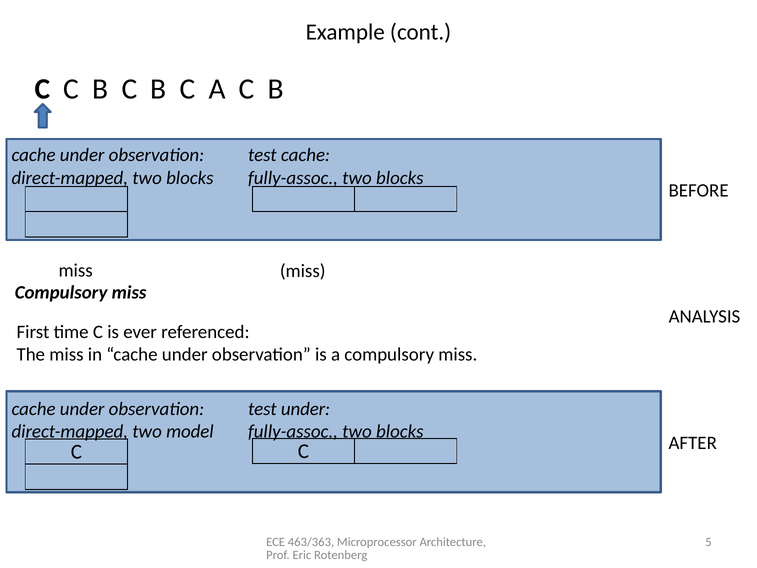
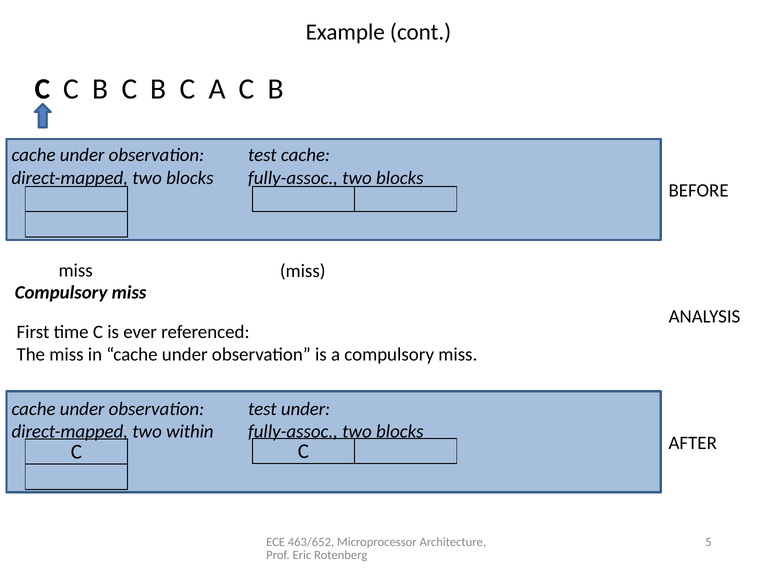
model: model -> within (190, 432)
463/363: 463/363 -> 463/652 (311, 542)
